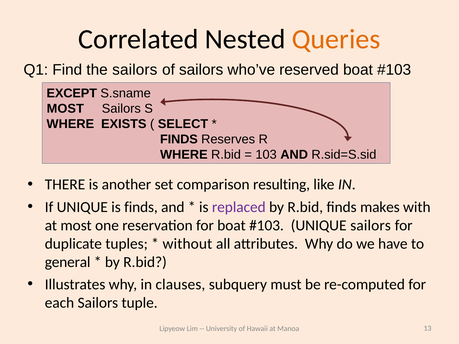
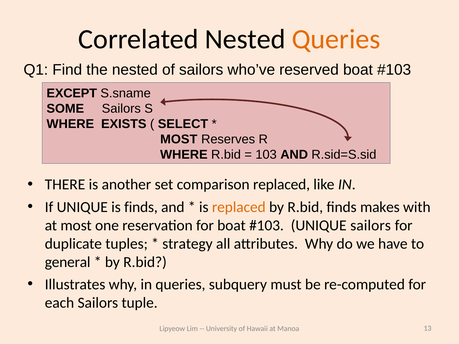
the sailors: sailors -> nested (135, 70)
MOST: MOST -> SOME (65, 109)
FINDS: FINDS -> MOST (179, 139)
comparison resulting: resulting -> replaced (282, 185)
replaced colour: purple -> orange (239, 207)
without: without -> strategy (187, 244)
in clauses: clauses -> queries (180, 285)
